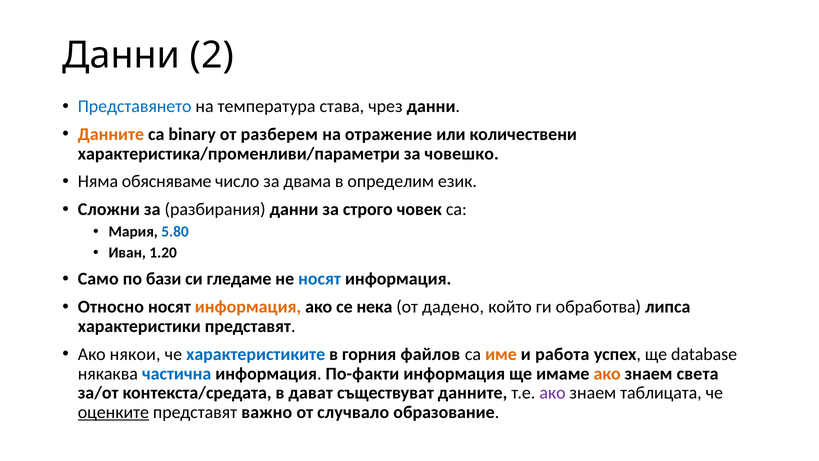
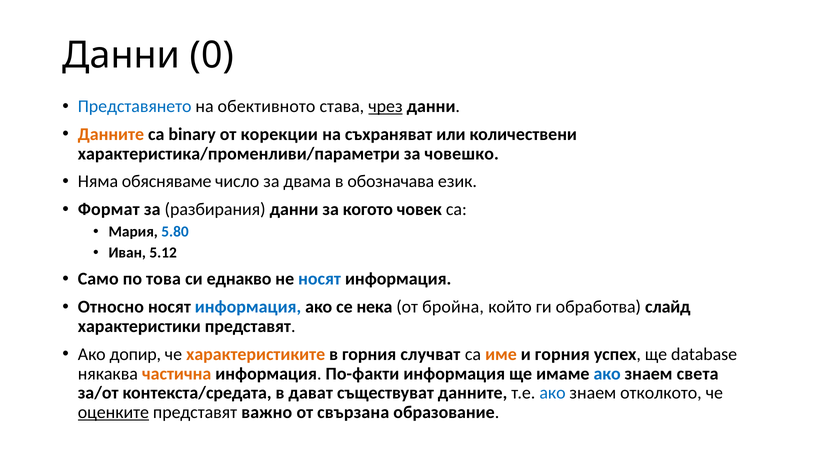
2: 2 -> 0 (212, 55)
температура: температура -> обективното (267, 106)
чрез underline: none -> present (385, 106)
разберем: разберем -> корекции (279, 134)
отражение: отражение -> съхраняват (389, 134)
определим: определим -> обозначава (391, 181)
Сложни: Сложни -> Формат (109, 209)
строго: строго -> когото (368, 209)
1.20: 1.20 -> 5.12 (163, 252)
бази: бази -> това (164, 279)
гледаме: гледаме -> еднакво (239, 279)
информация colour: orange -> blue (248, 307)
дадено: дадено -> бройна (453, 307)
липса: липса -> слайд (668, 307)
някои: някои -> допир (135, 354)
характеристиките colour: blue -> orange (256, 354)
файлов: файлов -> случват (430, 354)
и работа: работа -> горния (562, 354)
частична colour: blue -> orange (177, 373)
ако colour: orange -> blue (607, 373)
ако colour: purple -> blue (552, 393)
таблицата: таблицата -> отколкото (661, 393)
случвало: случвало -> свързана (353, 412)
